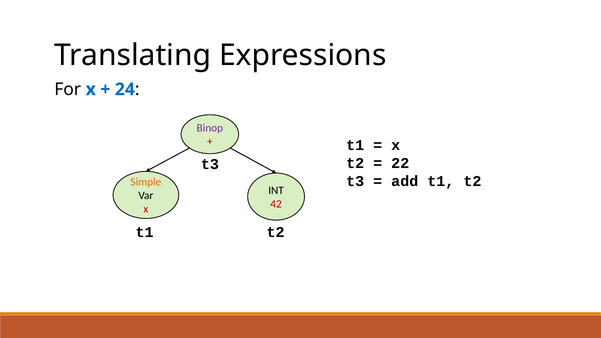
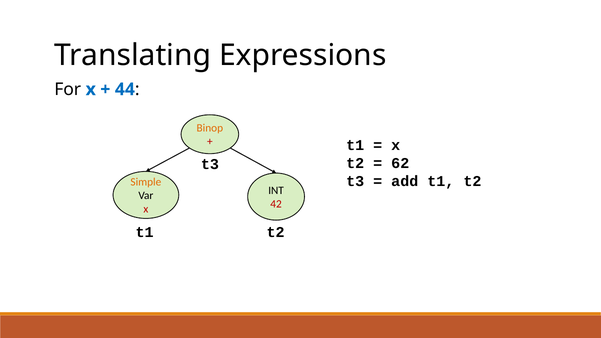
24: 24 -> 44 (125, 89)
Binop colour: purple -> orange (210, 128)
22: 22 -> 62 (400, 163)
